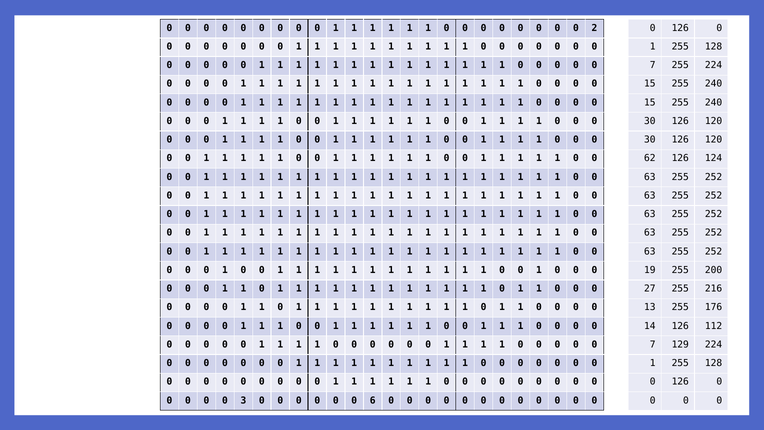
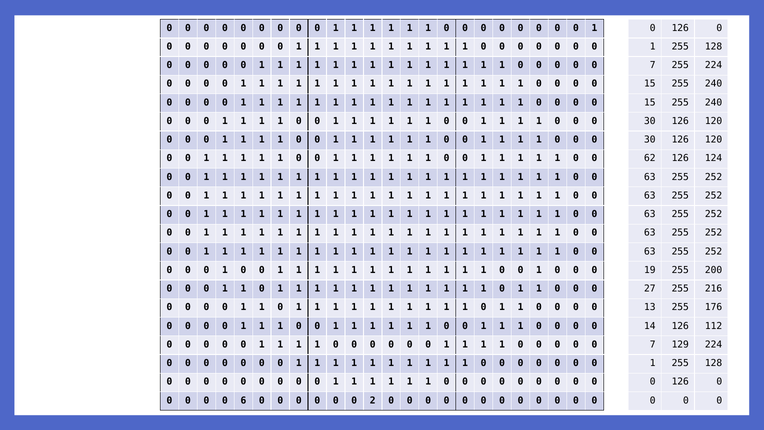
2: 2 -> 1 (594, 28)
3: 3 -> 6 (243, 400)
6: 6 -> 2 (373, 400)
